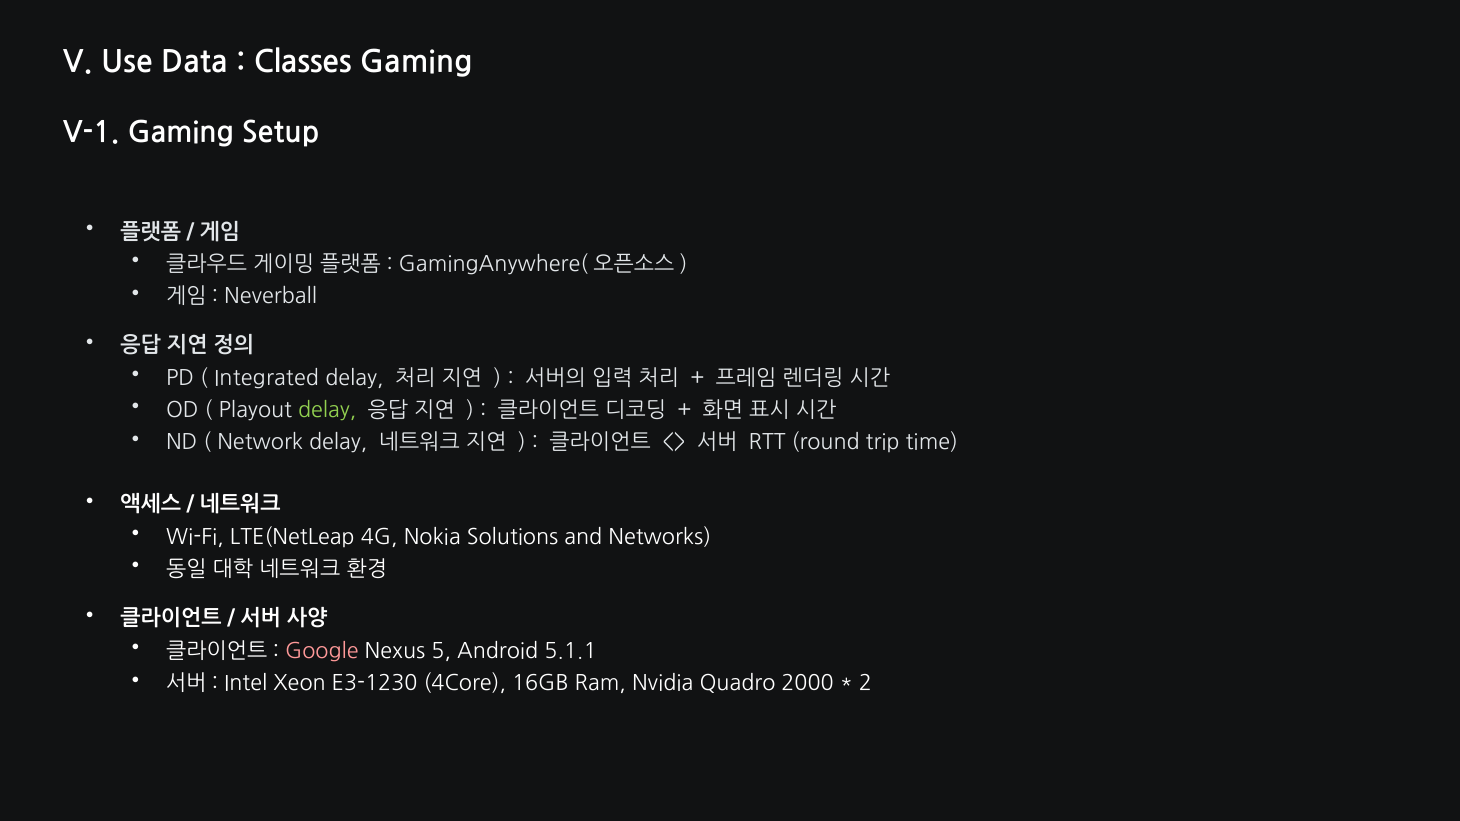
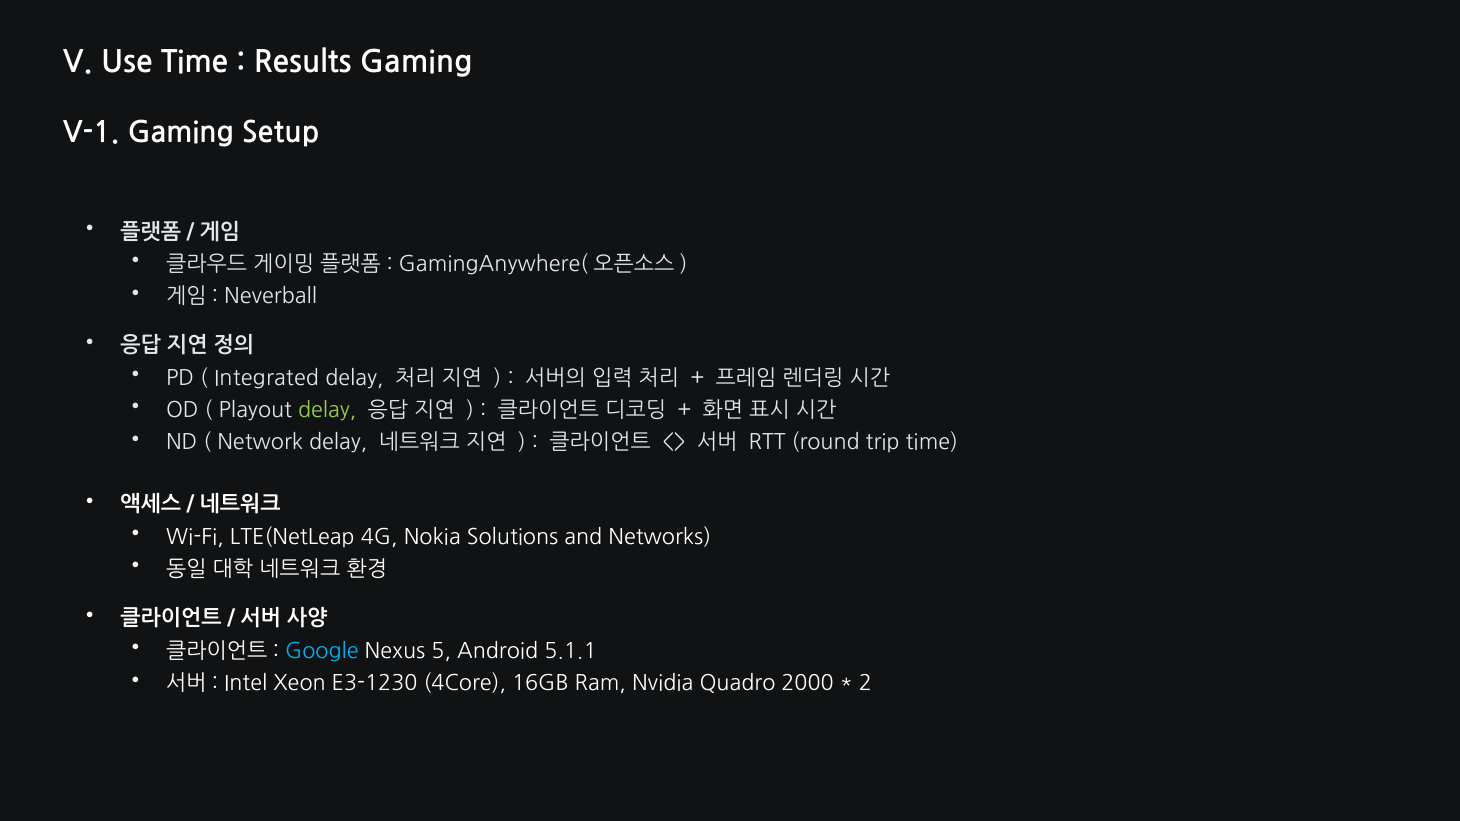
Use Data: Data -> Time (195, 63)
Classes: Classes -> Results (303, 63)
Google colour: pink -> light blue (322, 651)
